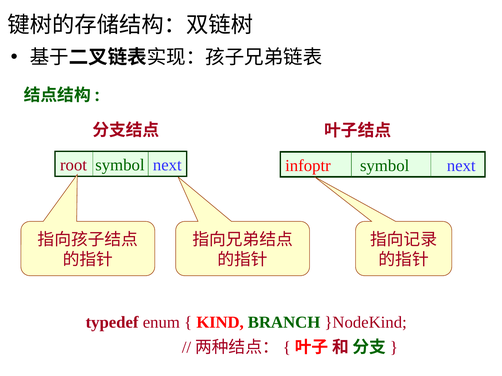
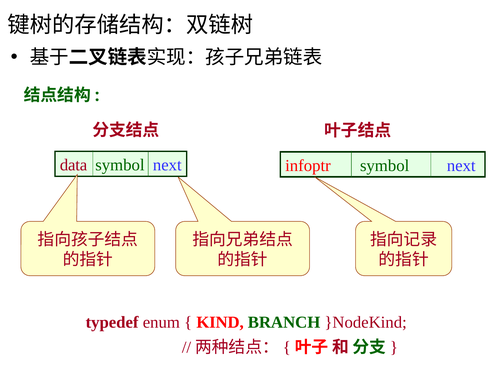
root: root -> data (74, 165)
